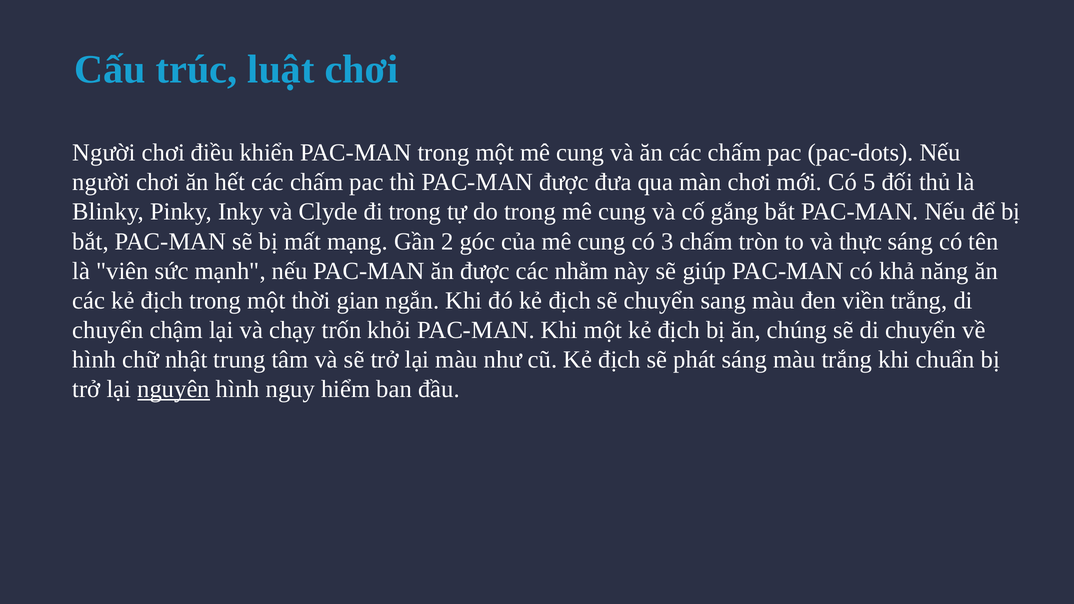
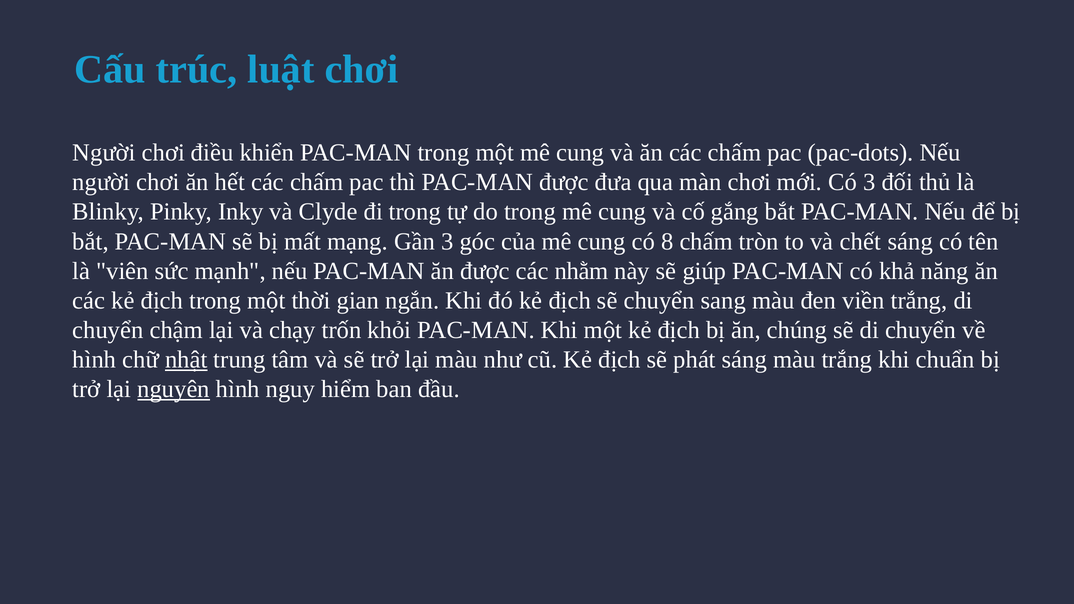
Có 5: 5 -> 3 (869, 182)
Gần 2: 2 -> 3 (447, 241)
3: 3 -> 8 (667, 241)
thực: thực -> chết (860, 241)
nhật underline: none -> present (186, 360)
